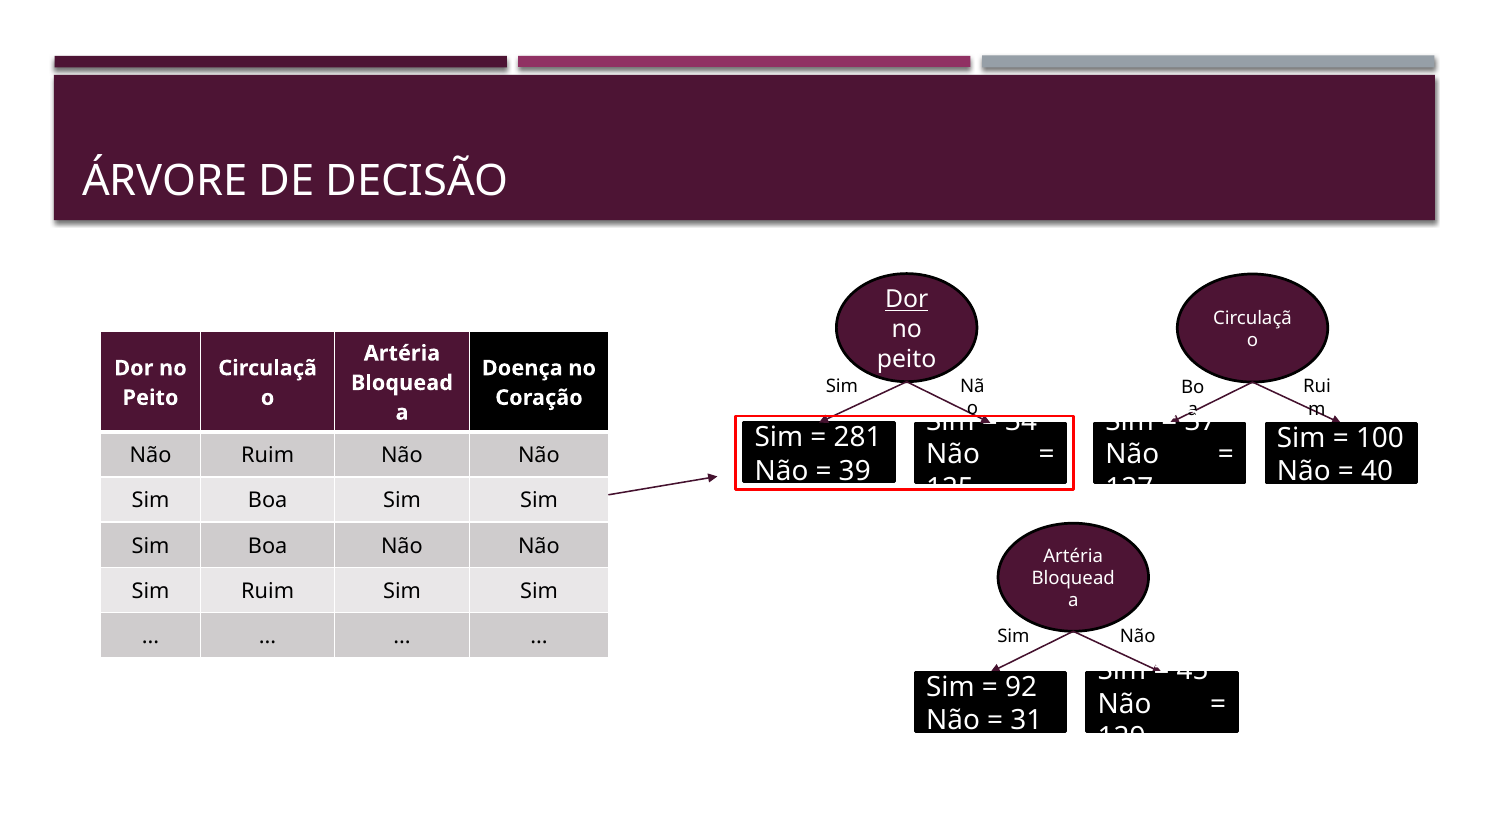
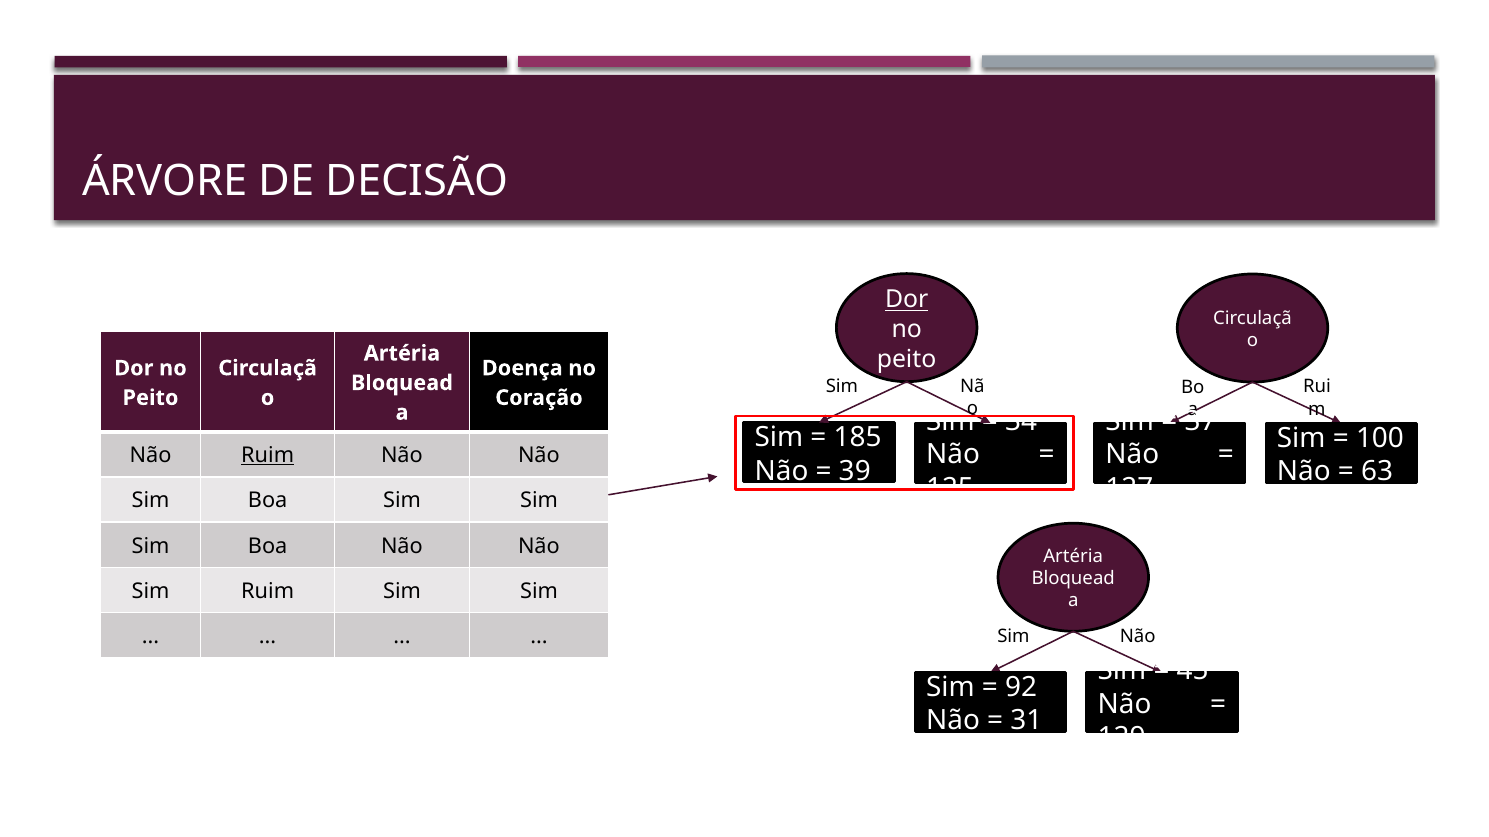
281: 281 -> 185 (858, 438)
Ruim underline: none -> present (268, 456)
40: 40 -> 63 (1377, 472)
